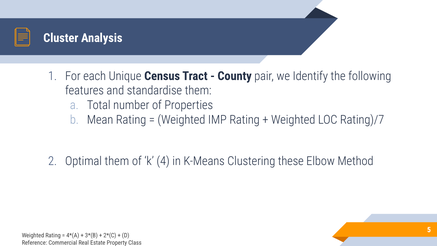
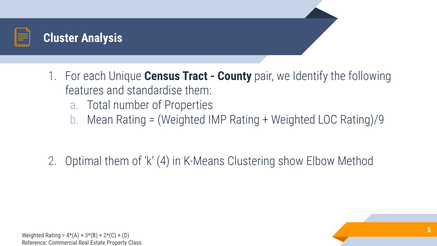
Rating)/7: Rating)/7 -> Rating)/9 (362, 120)
these: these -> show (291, 161)
